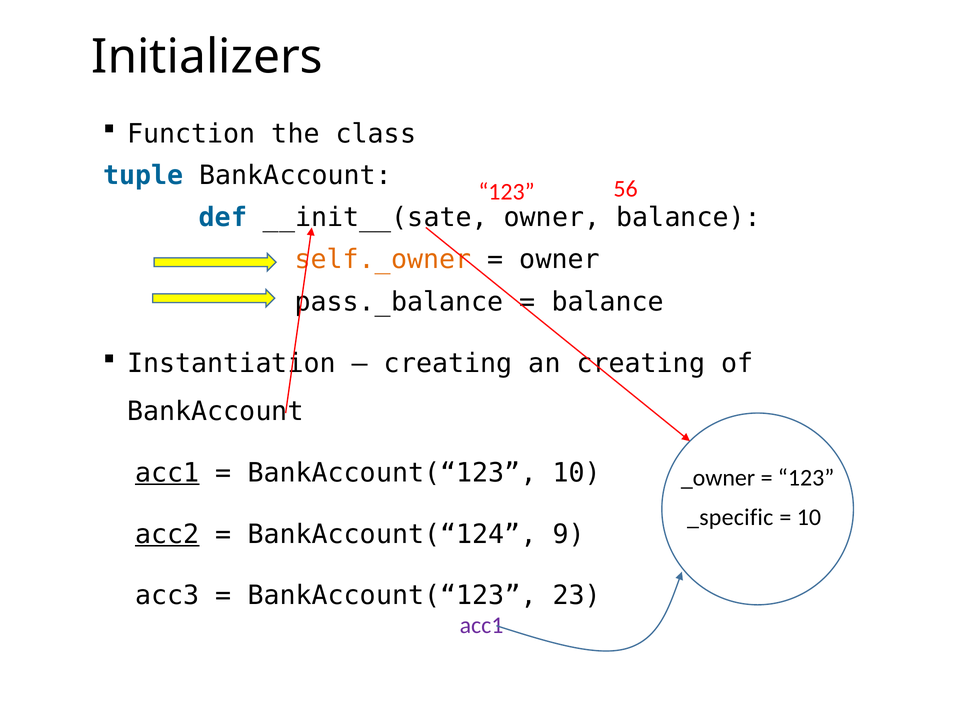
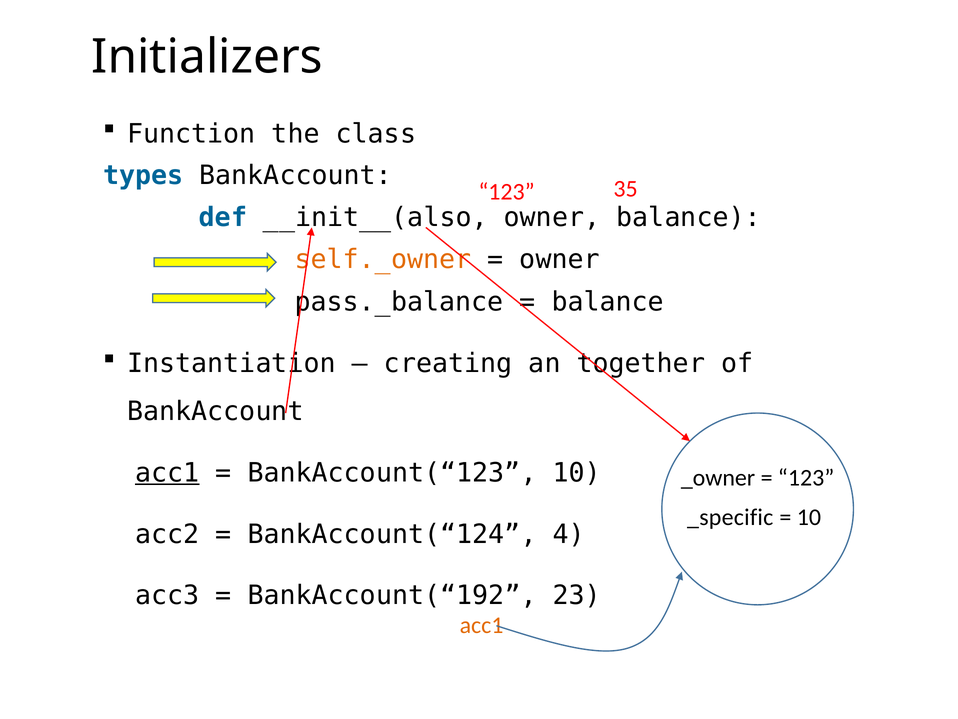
tuple: tuple -> types (143, 175)
56: 56 -> 35 (626, 189)
__init__(sate: __init__(sate -> __init__(also (375, 217)
an creating: creating -> together (641, 363)
acc2 underline: present -> none (167, 534)
9: 9 -> 4 (569, 534)
BankAccount(“123: BankAccount(“123 -> BankAccount(“192 (392, 595)
acc1 colour: purple -> orange (482, 625)
